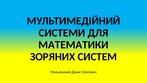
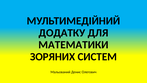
СИСТЕМИ: СИСТЕМИ -> ДОДАТКУ (62, 33)
